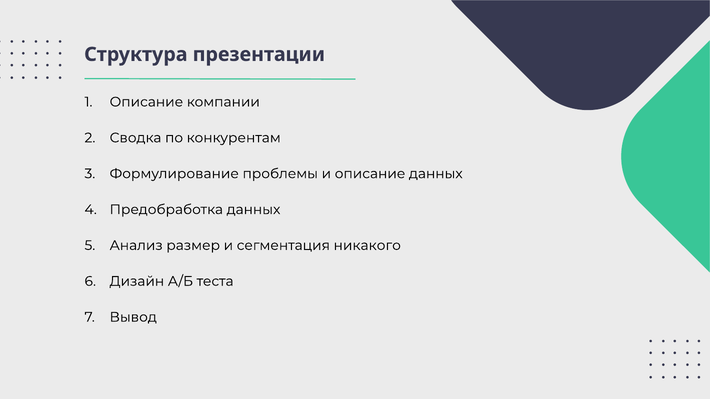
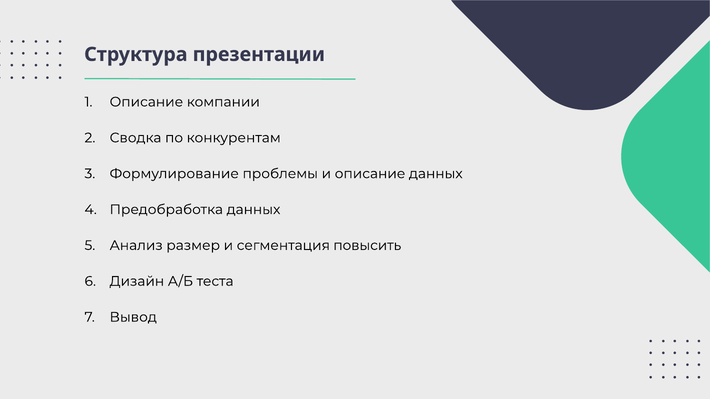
никакого: никакого -> повысить (367, 246)
